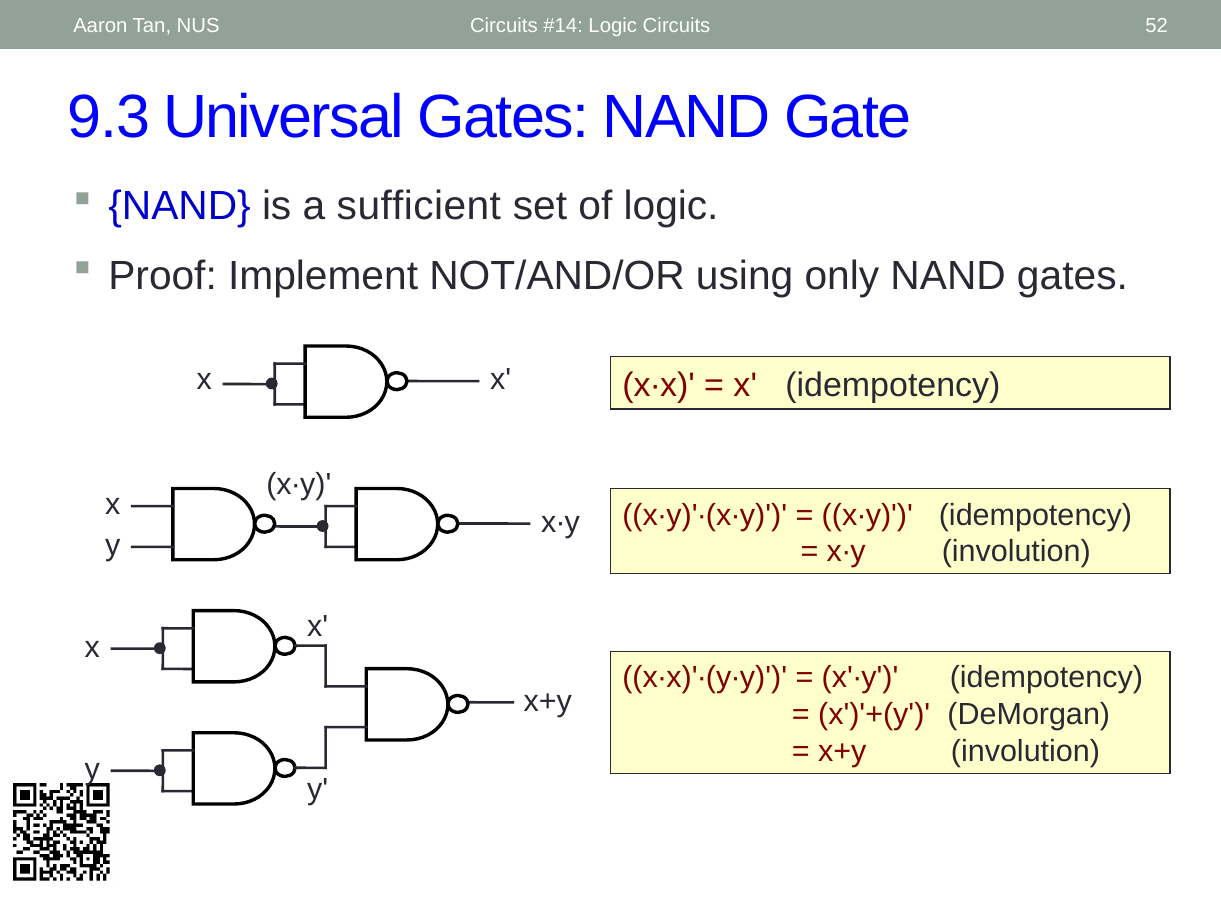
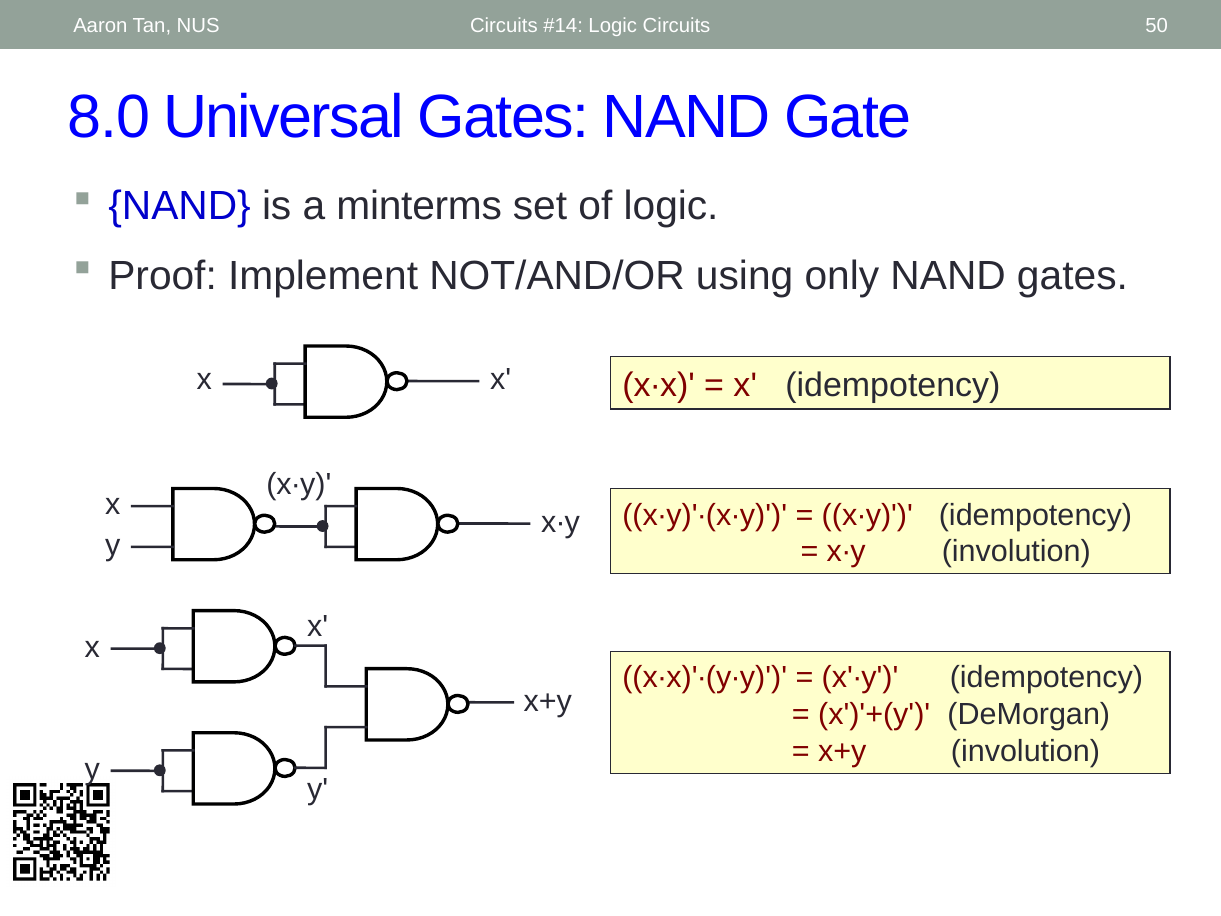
52: 52 -> 50 (1157, 26)
9.3: 9.3 -> 8.0 (109, 117)
sufficient: sufficient -> minterms (419, 206)
